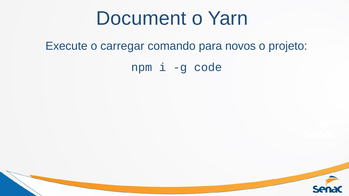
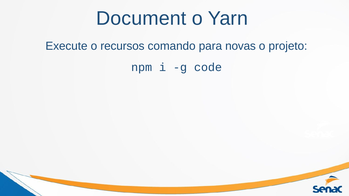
carregar: carregar -> recursos (122, 46)
novos: novos -> novas (241, 46)
